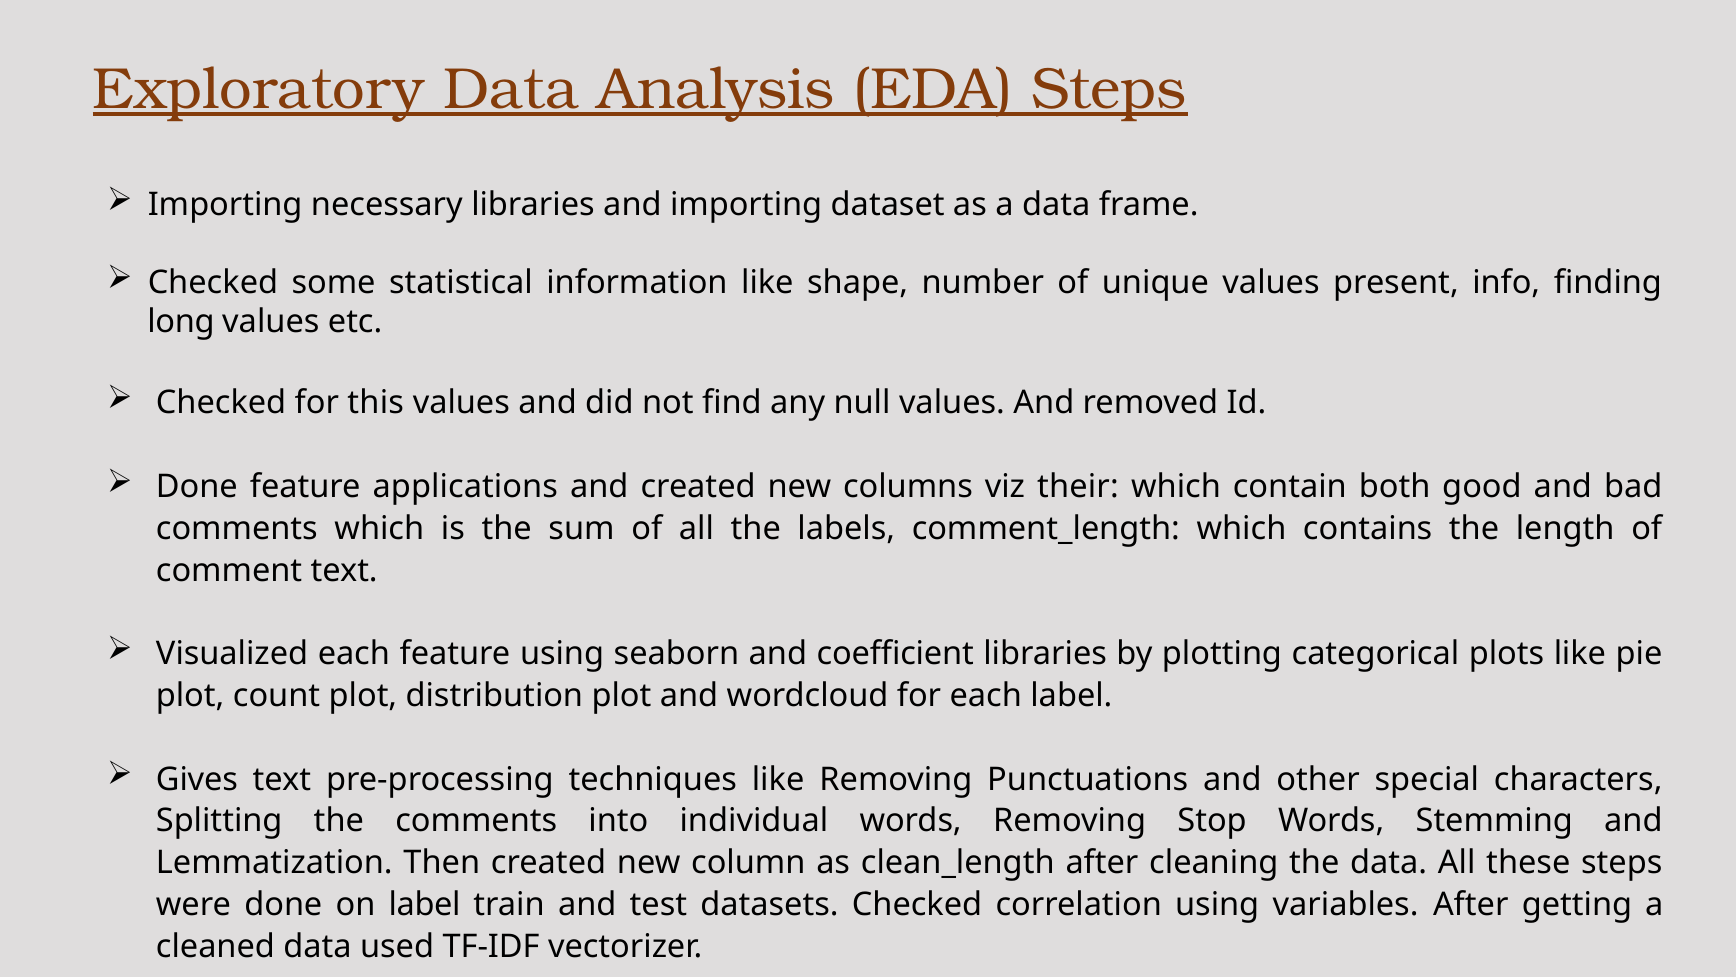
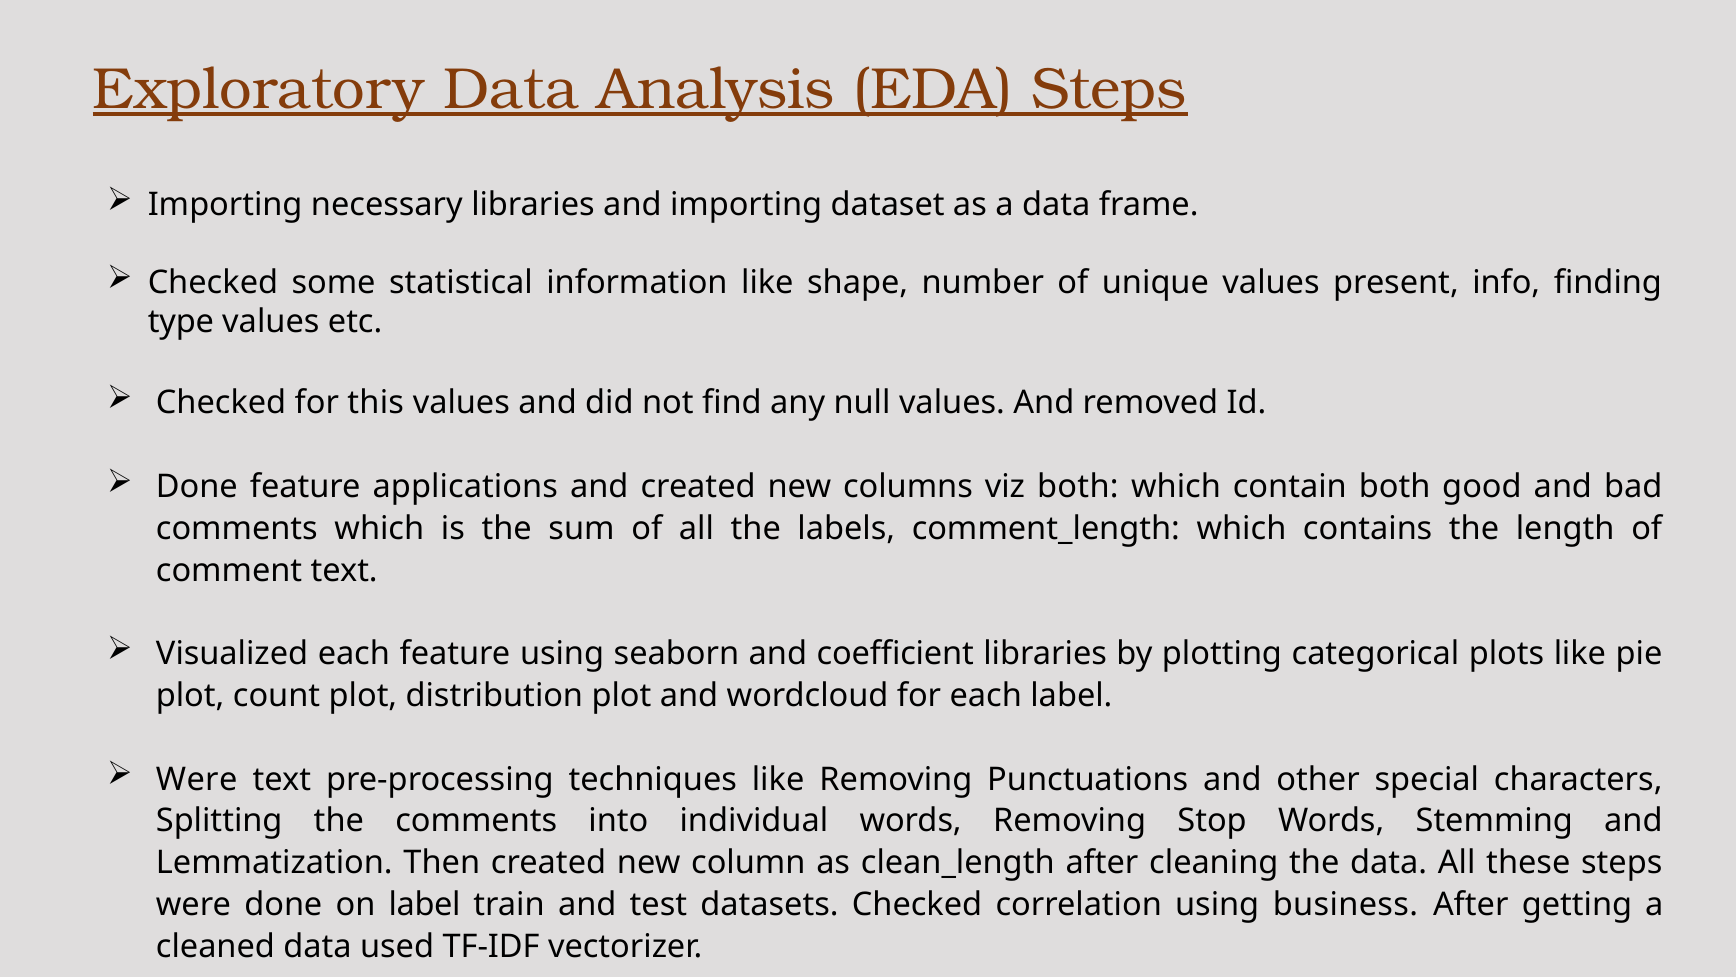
long: long -> type (181, 322)
viz their: their -> both (1078, 486)
Gives: Gives -> Were (197, 779)
variables: variables -> business (1345, 904)
